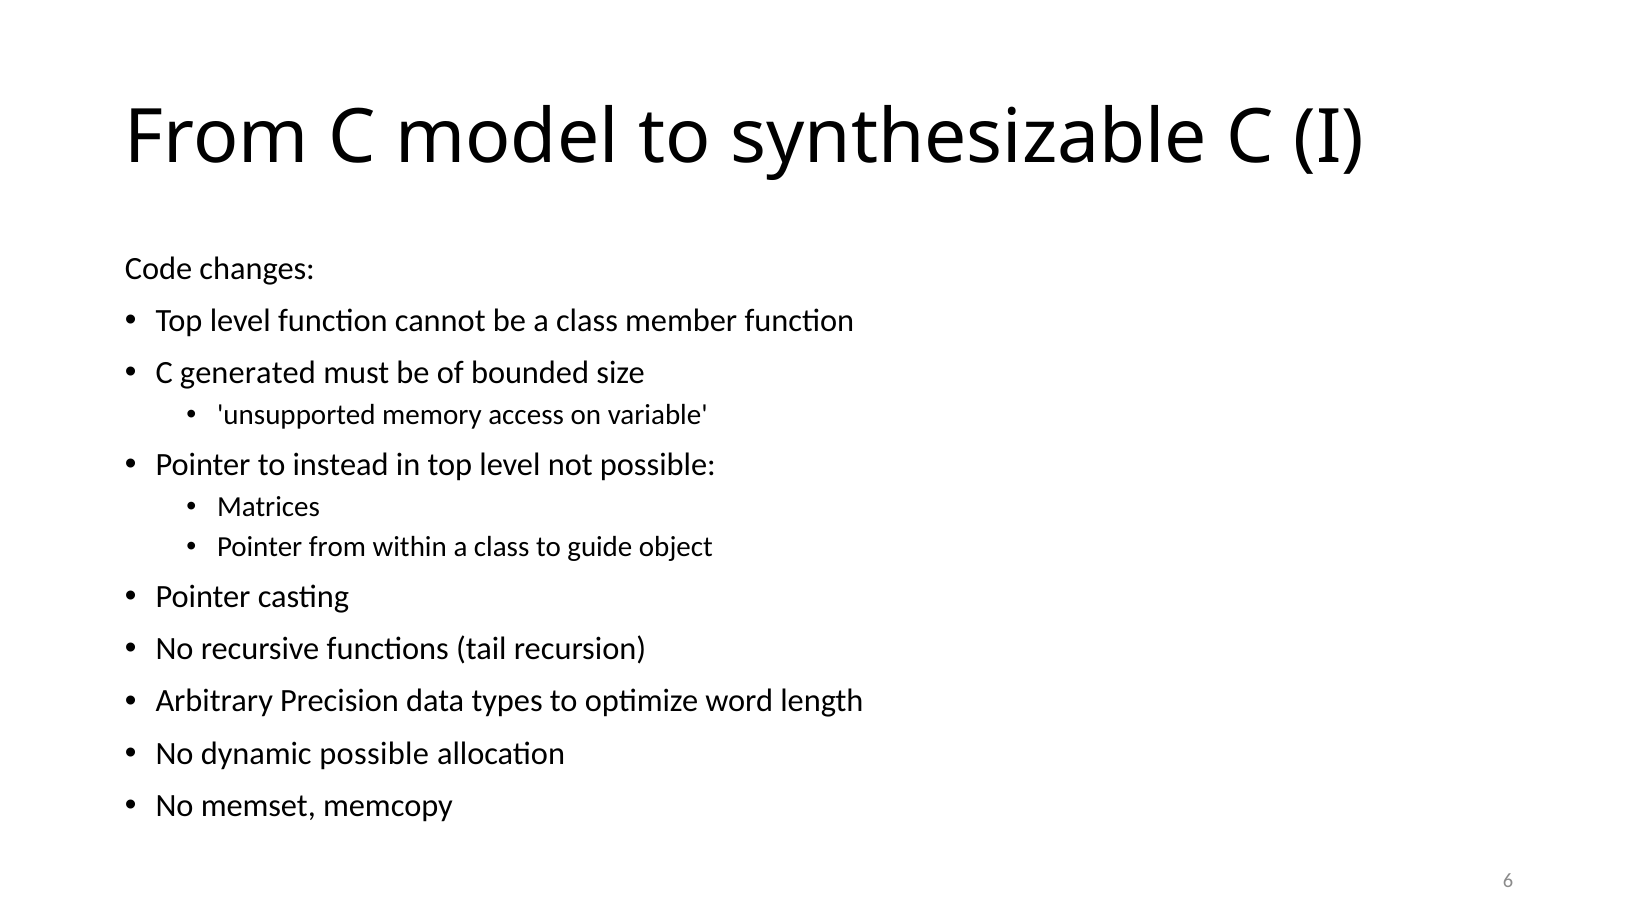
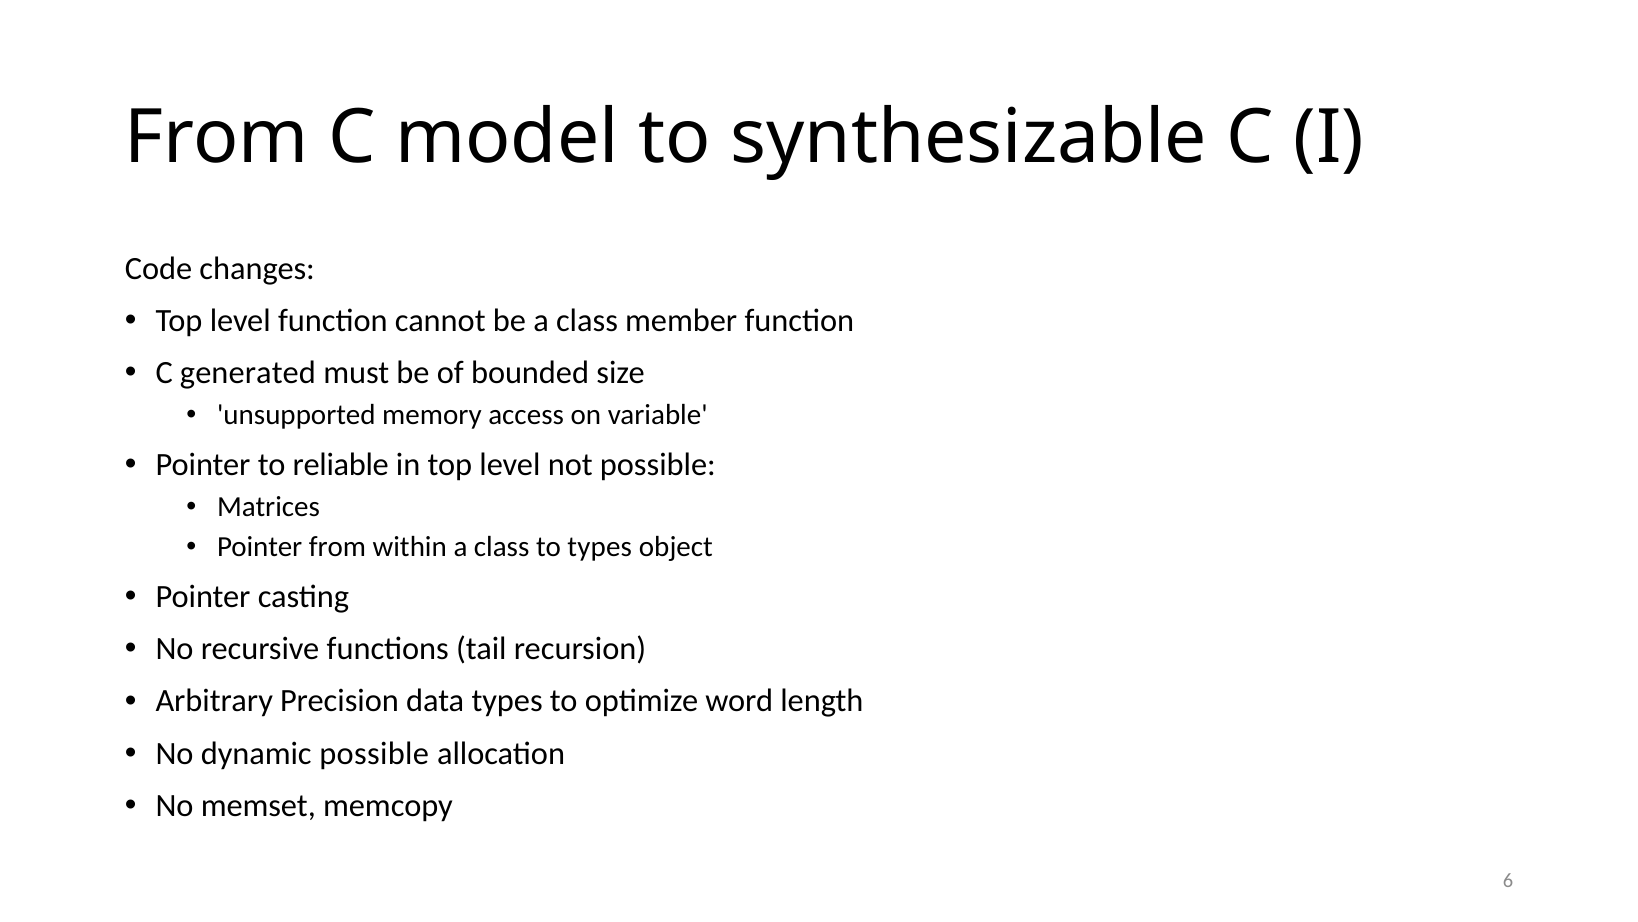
instead: instead -> reliable (341, 465)
to guide: guide -> types (600, 546)
